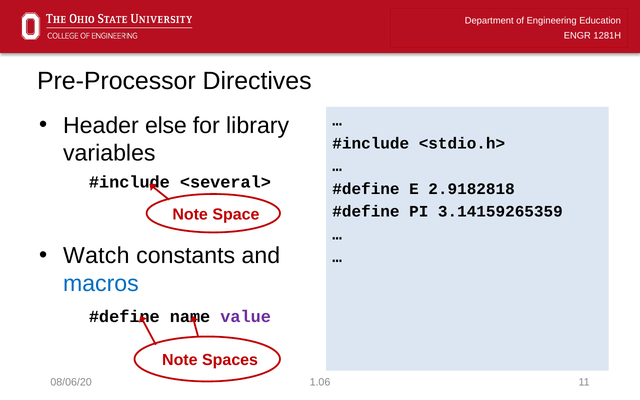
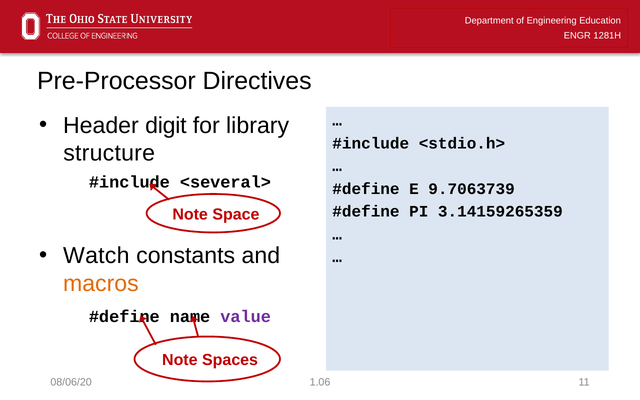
else: else -> digit (166, 125)
variables: variables -> structure (109, 153)
2.9182818: 2.9182818 -> 9.7063739 (472, 189)
macros colour: blue -> orange (101, 283)
